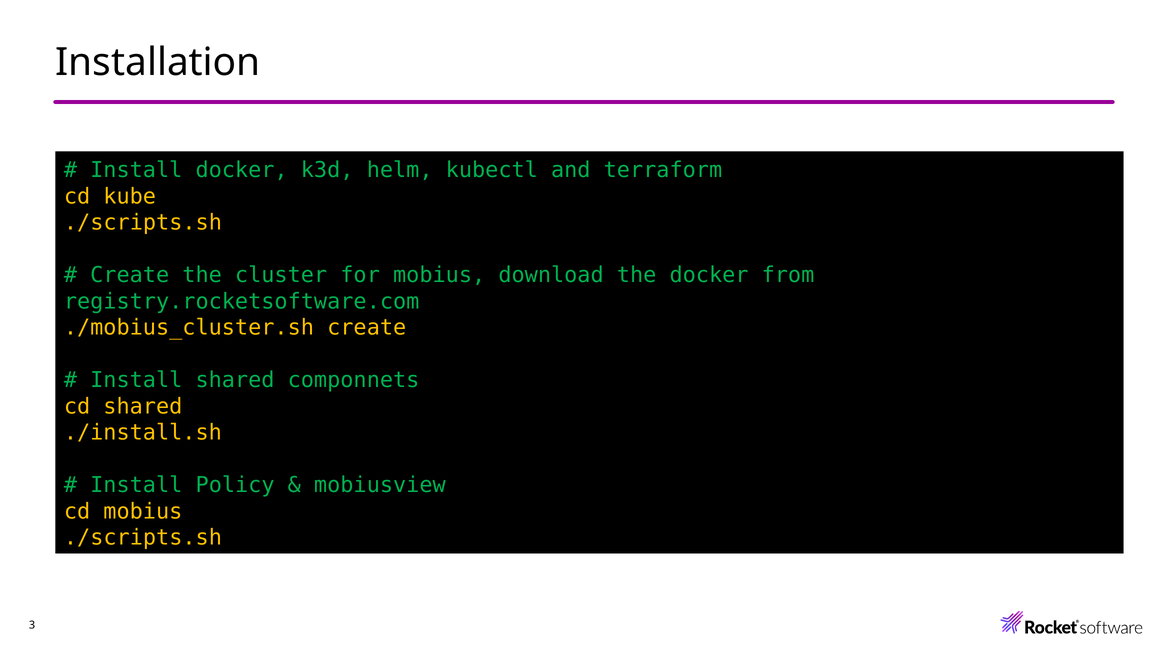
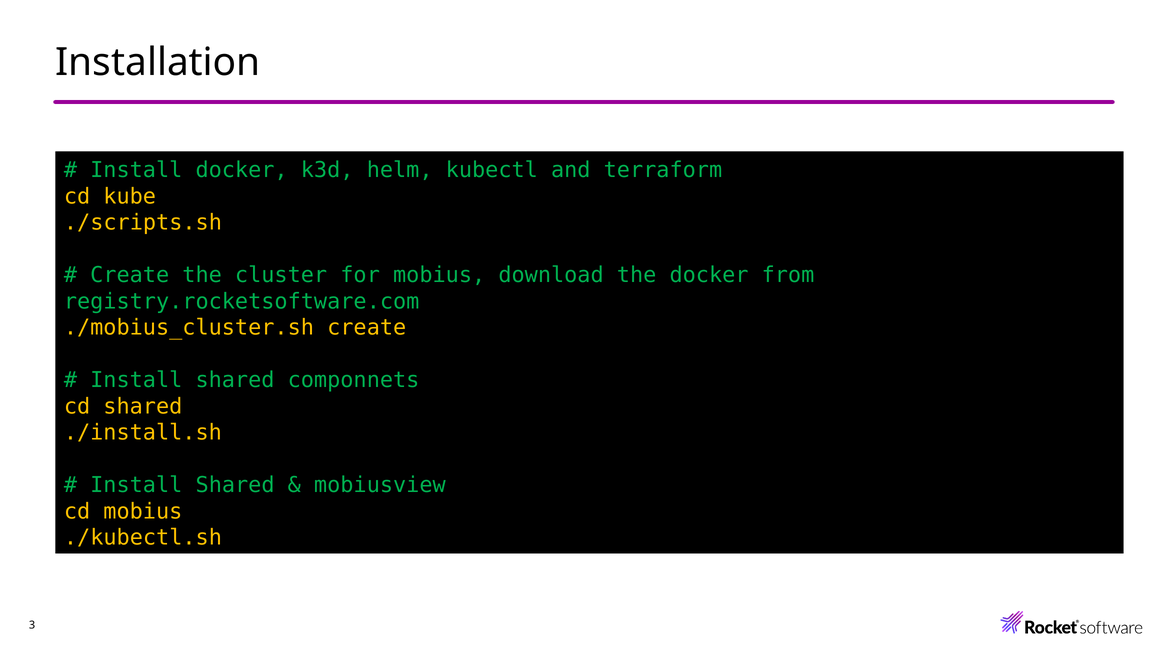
Policy: Policy -> Shared (235, 485)
./scripts.sh: ./scripts.sh -> ./kubectl.sh (143, 538)
